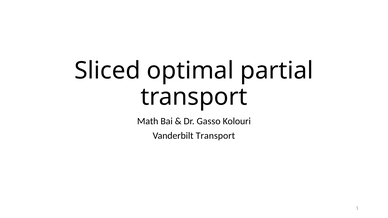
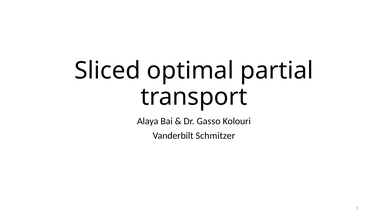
Math: Math -> Alaya (148, 121)
Vanderbilt Transport: Transport -> Schmitzer (215, 136)
